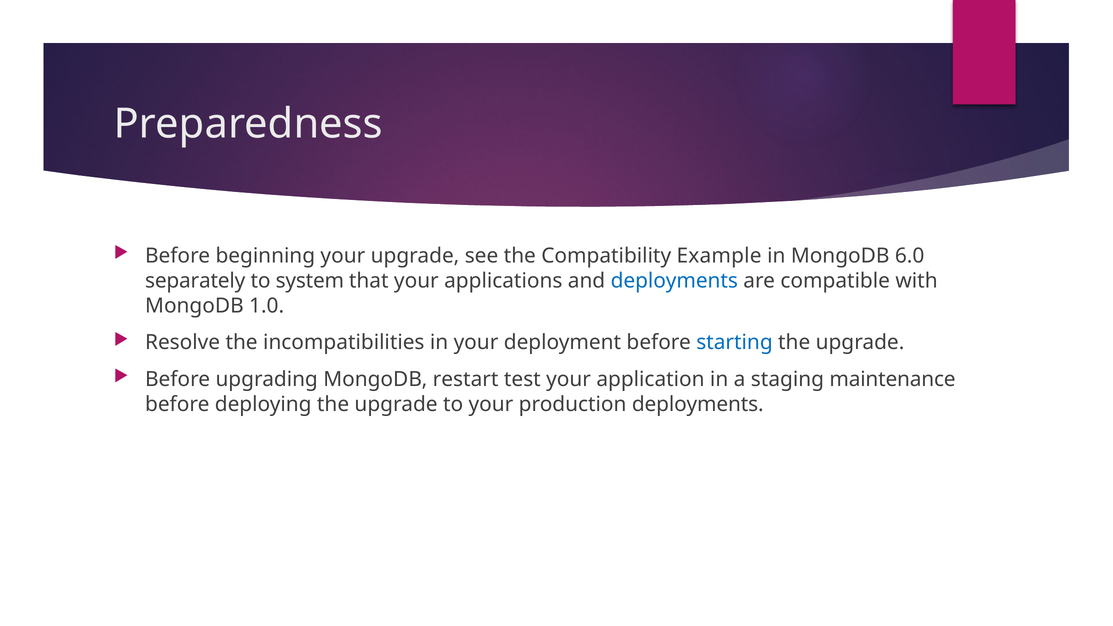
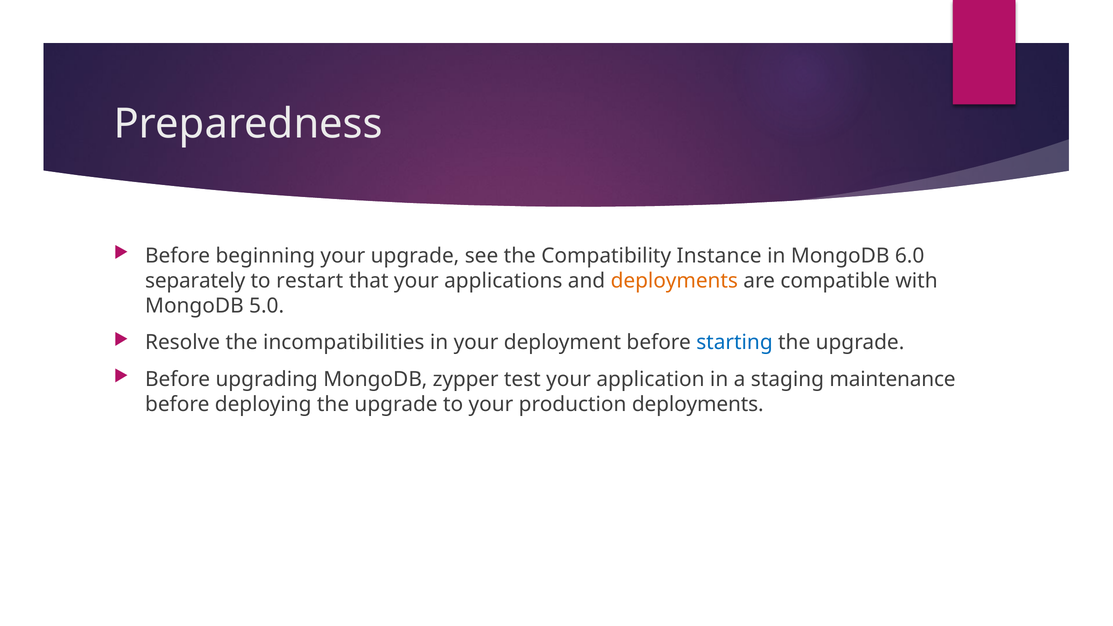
Example: Example -> Instance (719, 256)
system: system -> restart (310, 281)
deployments colour: blue -> orange (674, 281)
1.0: 1.0 -> 5.0 (267, 306)
restart: restart -> zypper (466, 379)
